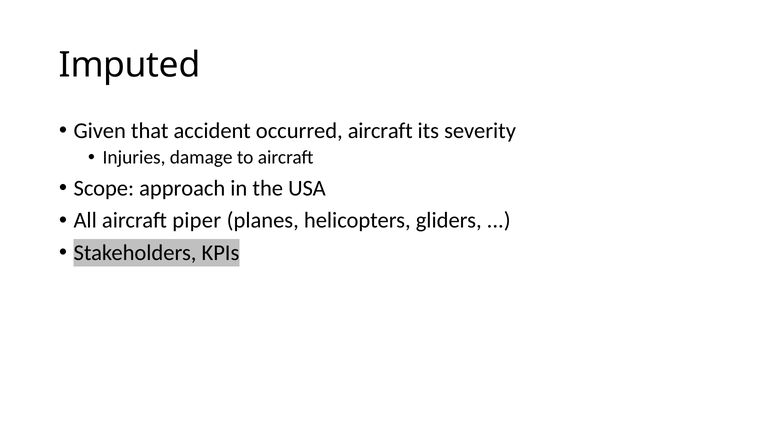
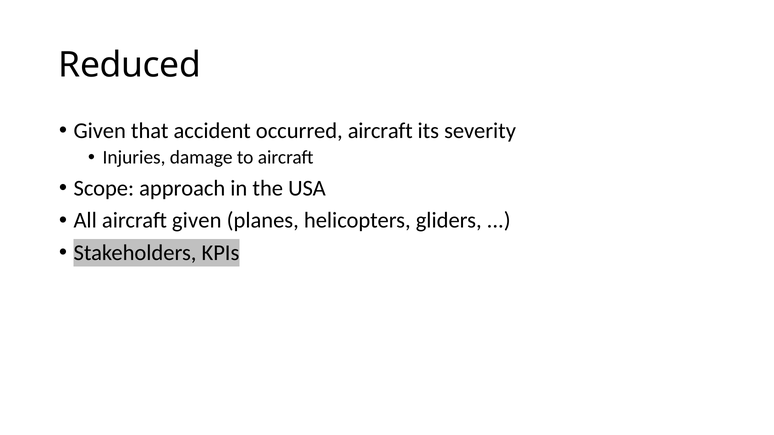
Imputed: Imputed -> Reduced (130, 65)
aircraft piper: piper -> given (197, 221)
